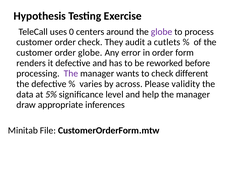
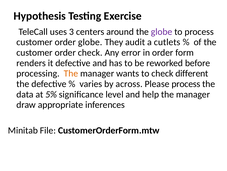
0: 0 -> 3 (72, 32)
order check: check -> globe (90, 42)
order globe: globe -> check (90, 52)
The colour: purple -> orange (71, 73)
Please validity: validity -> process (186, 84)
